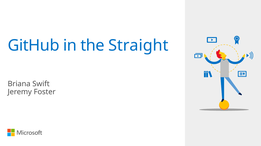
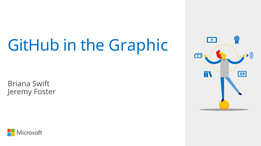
Straight: Straight -> Graphic (138, 46)
